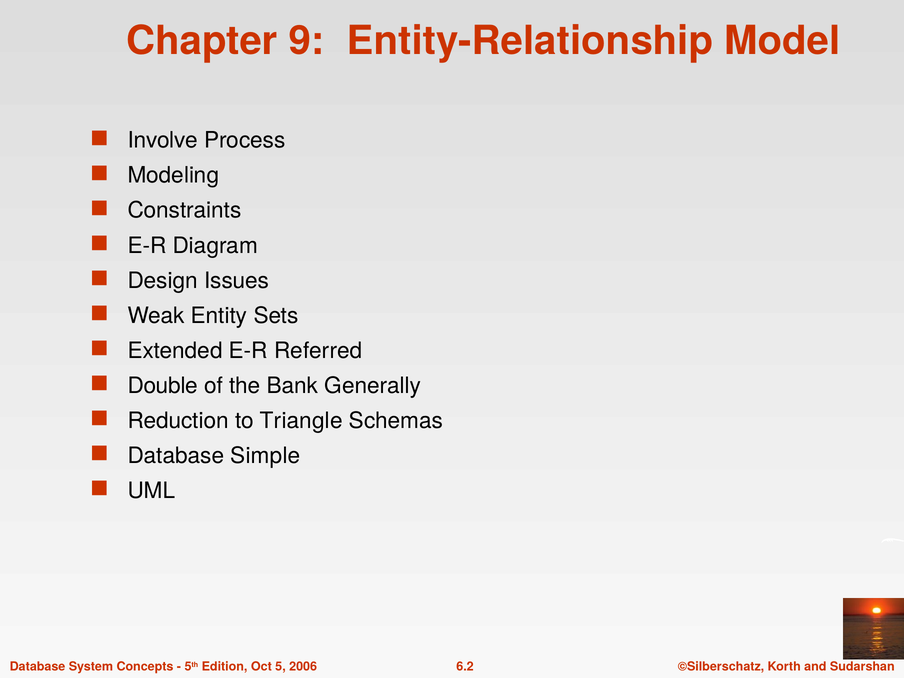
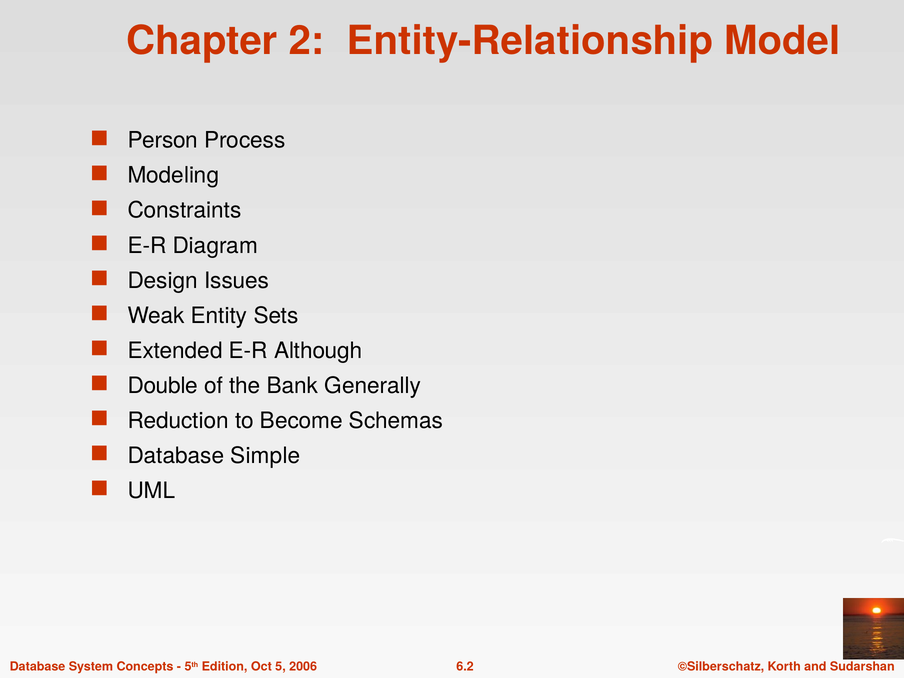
9: 9 -> 2 (307, 41)
Involve: Involve -> Person (163, 140)
Referred: Referred -> Although (318, 351)
Triangle: Triangle -> Become (301, 421)
